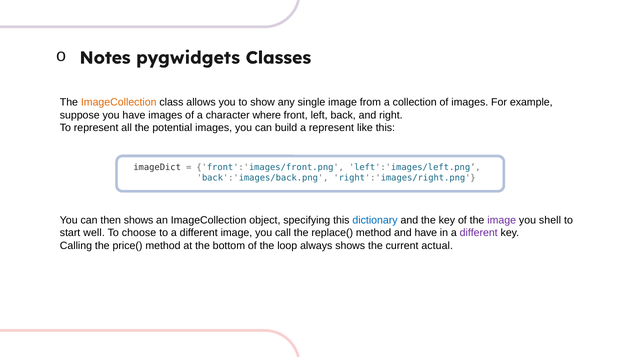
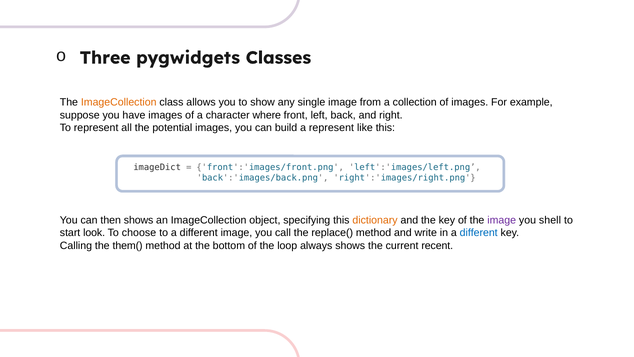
Notes: Notes -> Three (105, 58)
dictionary colour: blue -> orange (375, 220)
well: well -> look (94, 233)
and have: have -> write (426, 233)
different colour: purple -> blue (479, 233)
price(: price( -> them( (128, 245)
actual: actual -> recent (437, 245)
